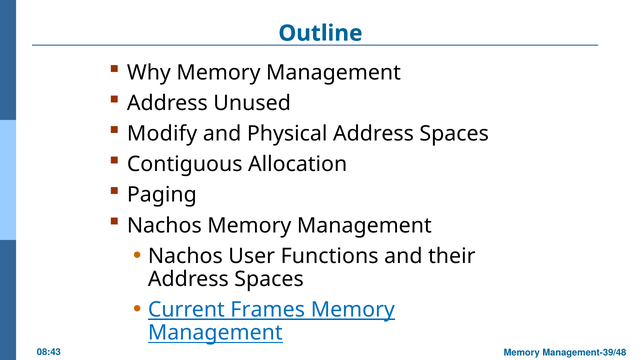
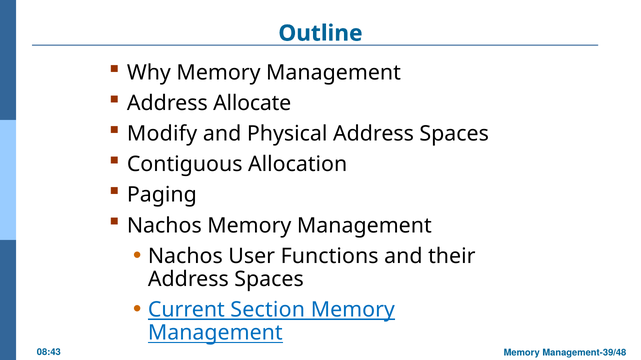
Unused: Unused -> Allocate (252, 104)
Frames: Frames -> Section (268, 310)
